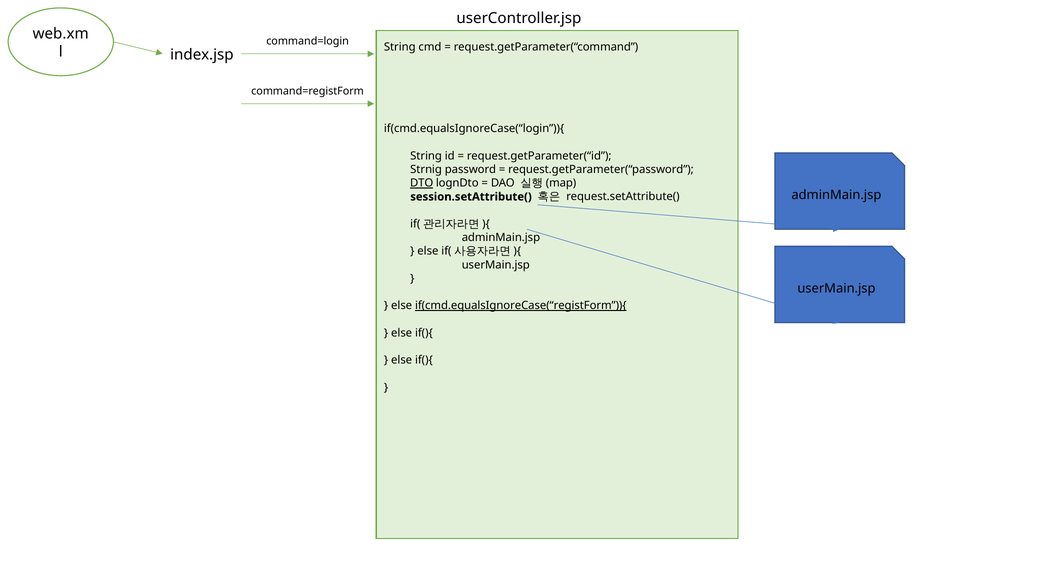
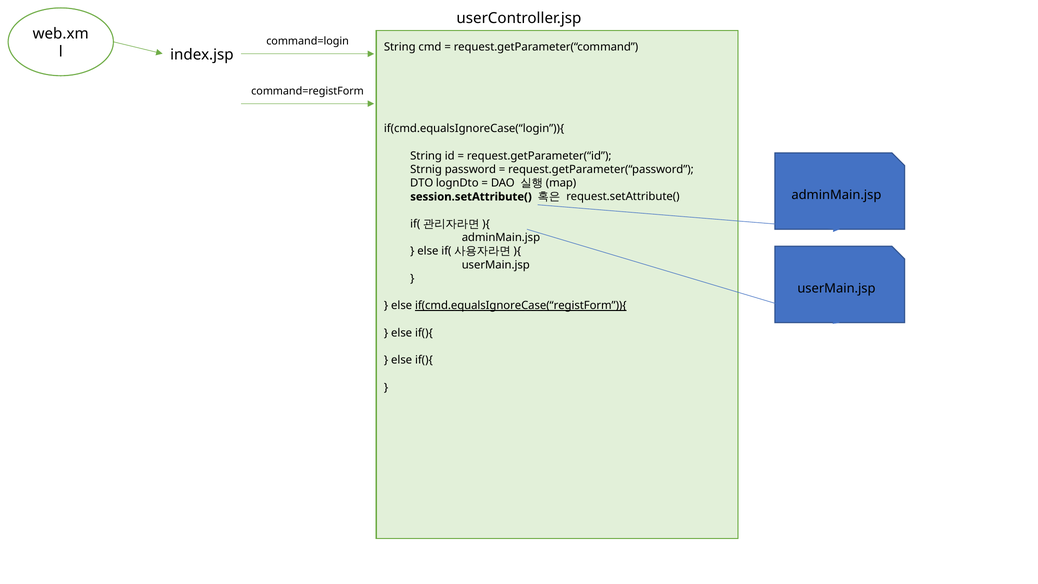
DTO underline: present -> none (422, 183)
